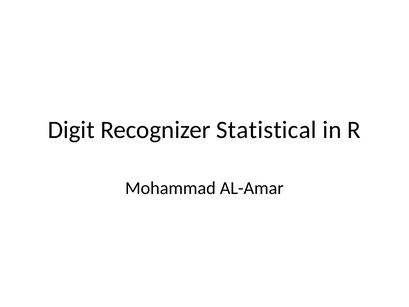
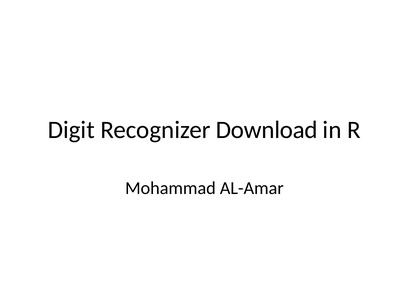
Statistical: Statistical -> Download (267, 130)
